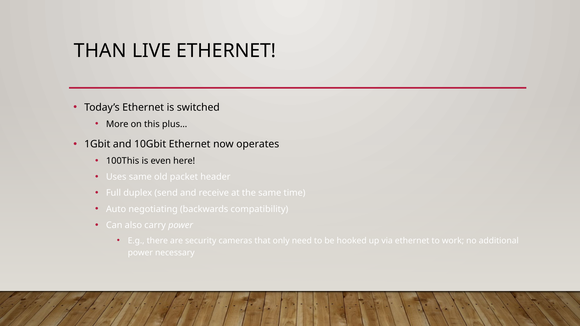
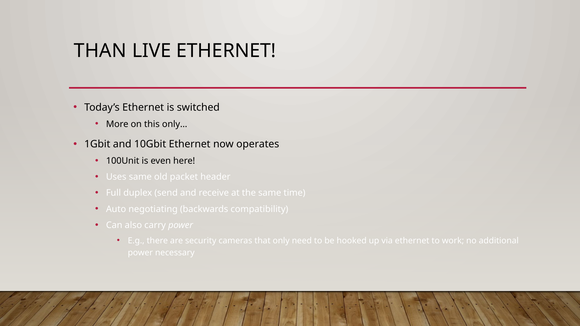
plus…: plus… -> only… (175, 124)
100This: 100This -> 100Unit (123, 161)
